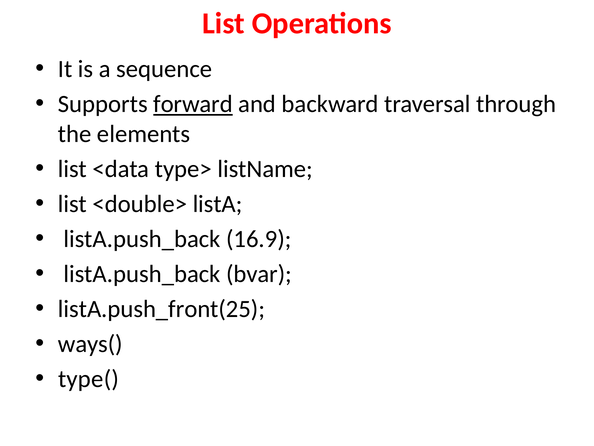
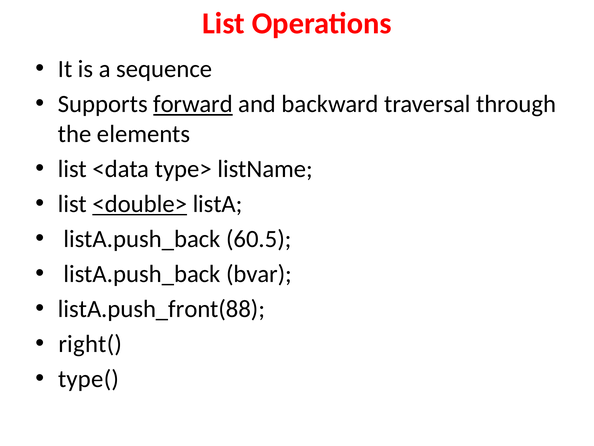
<double> underline: none -> present (140, 204)
16.9: 16.9 -> 60.5 (259, 239)
listA.push_front(25: listA.push_front(25 -> listA.push_front(88 (161, 309)
ways(: ways( -> right( (90, 344)
